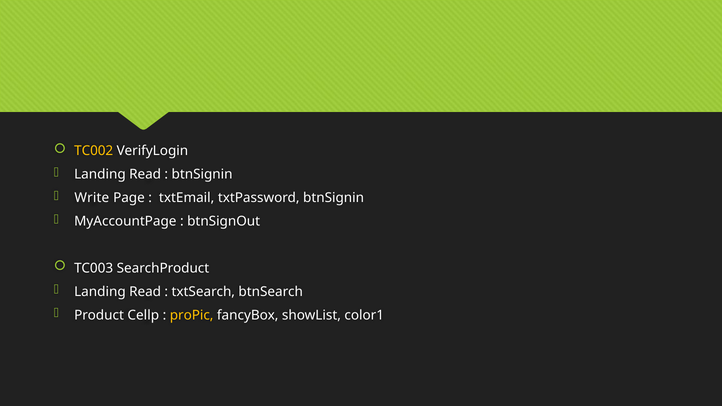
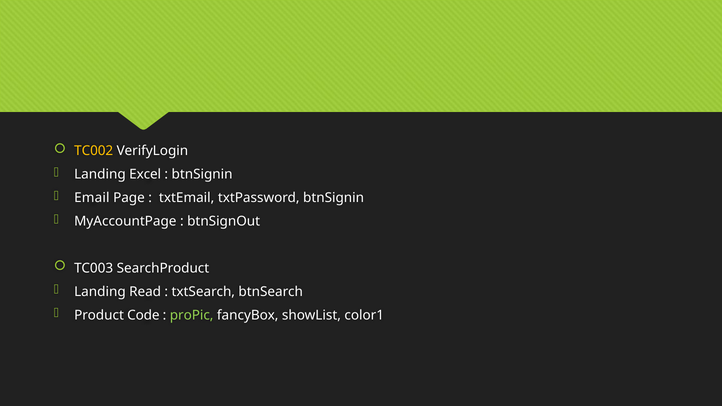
Read: Read -> Excel (145, 174)
Write: Write -> Email (92, 198)
Cellp: Cellp -> Code (143, 315)
proPic colour: yellow -> light green (192, 315)
